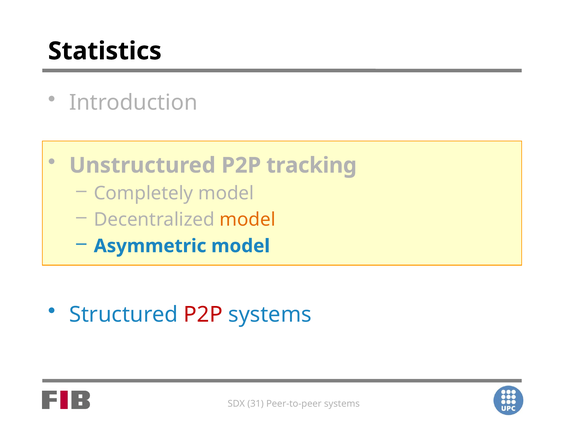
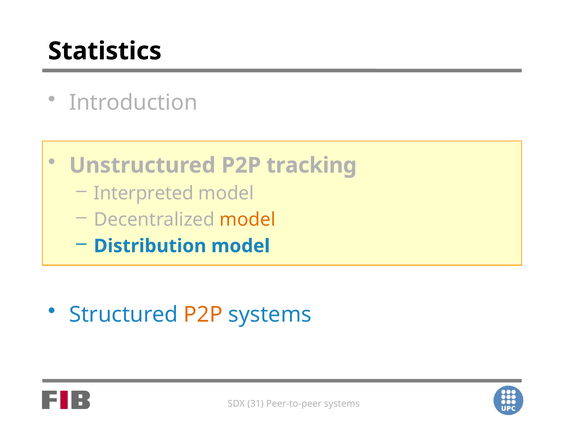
Completely: Completely -> Interpreted (144, 193)
Asymmetric: Asymmetric -> Distribution (150, 246)
P2P colour: red -> orange (203, 315)
